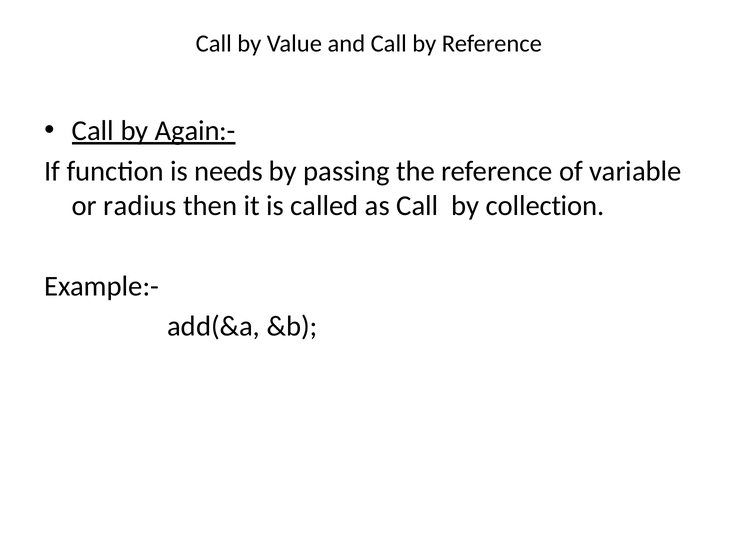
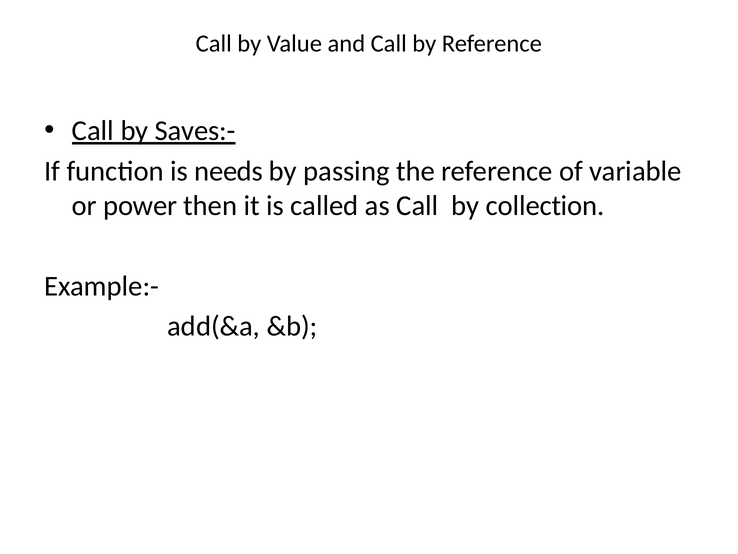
Again:-: Again:- -> Saves:- (195, 131)
radius: radius -> power (140, 205)
